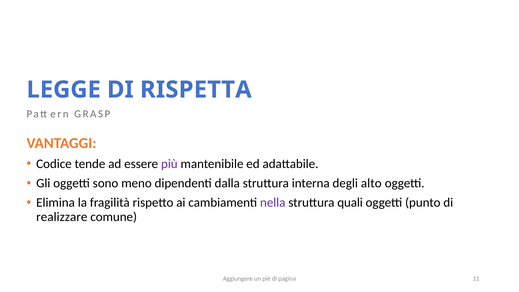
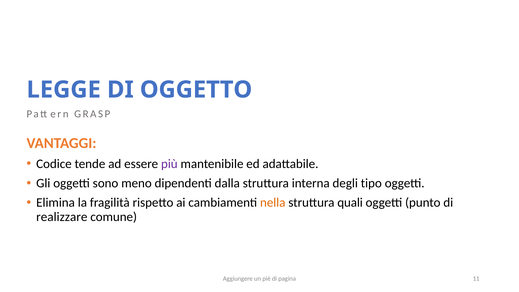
RISPETTA: RISPETTA -> OGGETTO (196, 90)
alto: alto -> tipo (371, 183)
nella colour: purple -> orange (273, 203)
